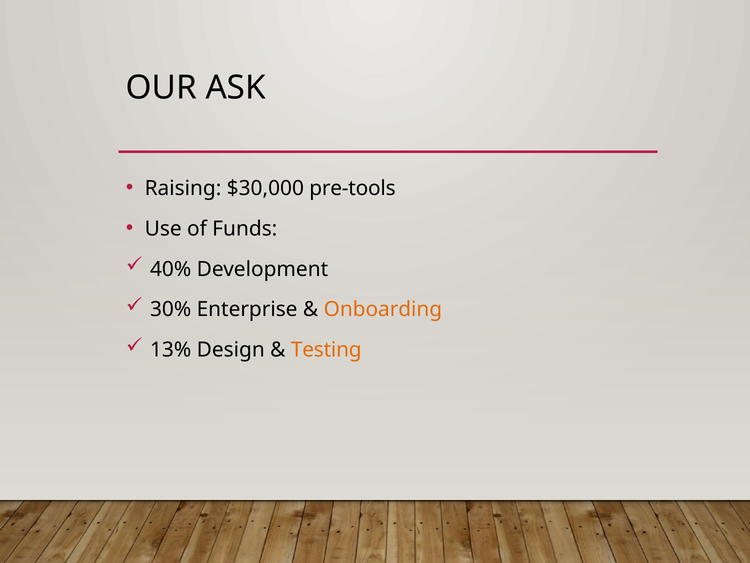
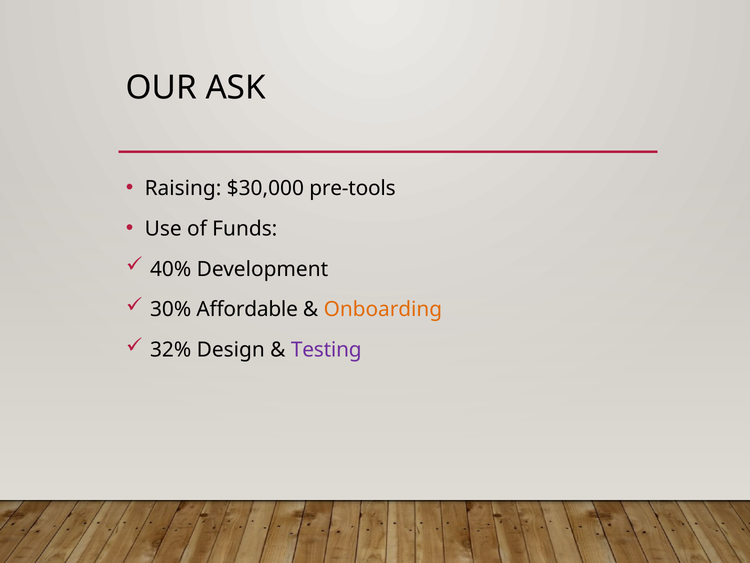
Enterprise: Enterprise -> Affordable (247, 309)
13%: 13% -> 32% (171, 350)
Testing colour: orange -> purple (326, 350)
